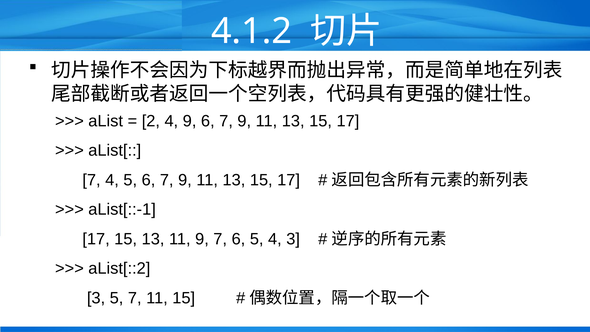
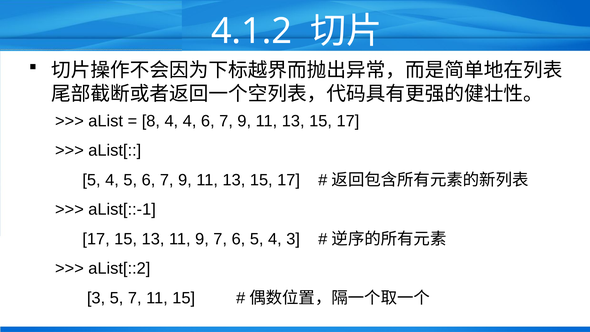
2: 2 -> 8 (151, 121)
4 9: 9 -> 4 (190, 121)
7: 7 -> 5 (92, 180)
